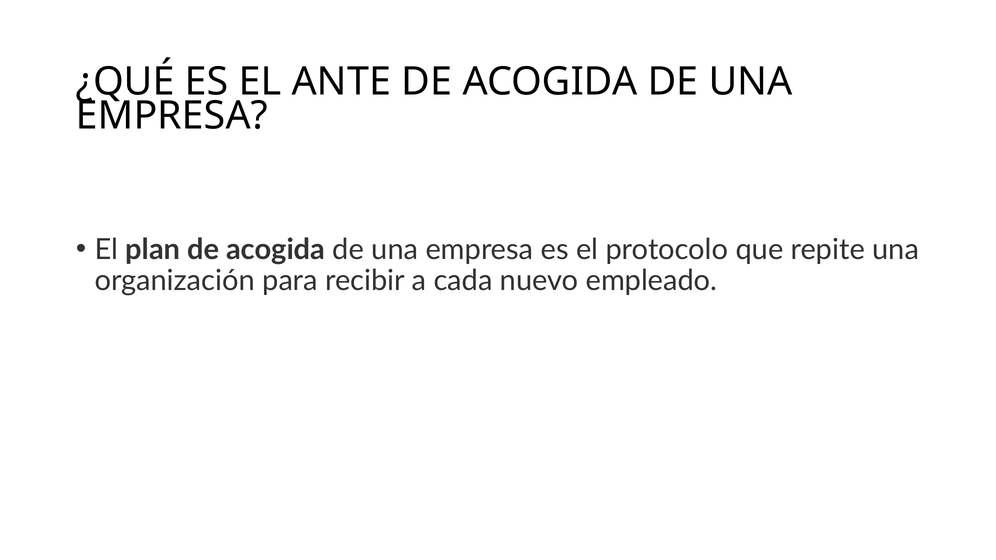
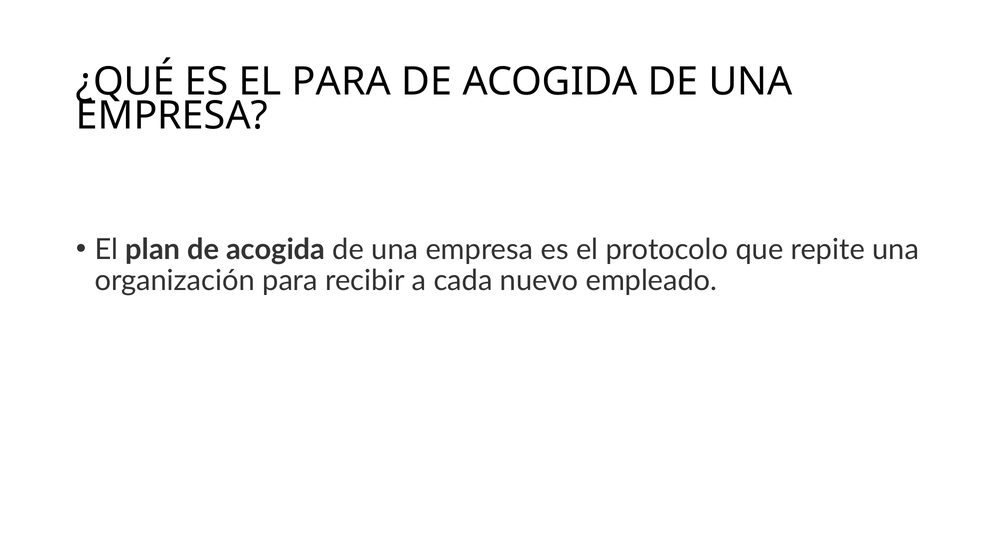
EL ANTE: ANTE -> PARA (341, 82)
